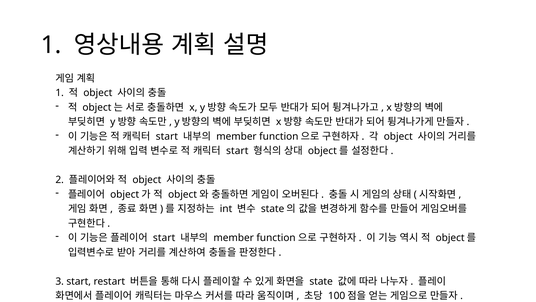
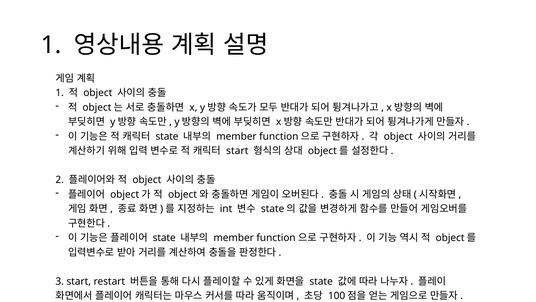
start: start -> state (167, 136)
start: start -> state (164, 238)
